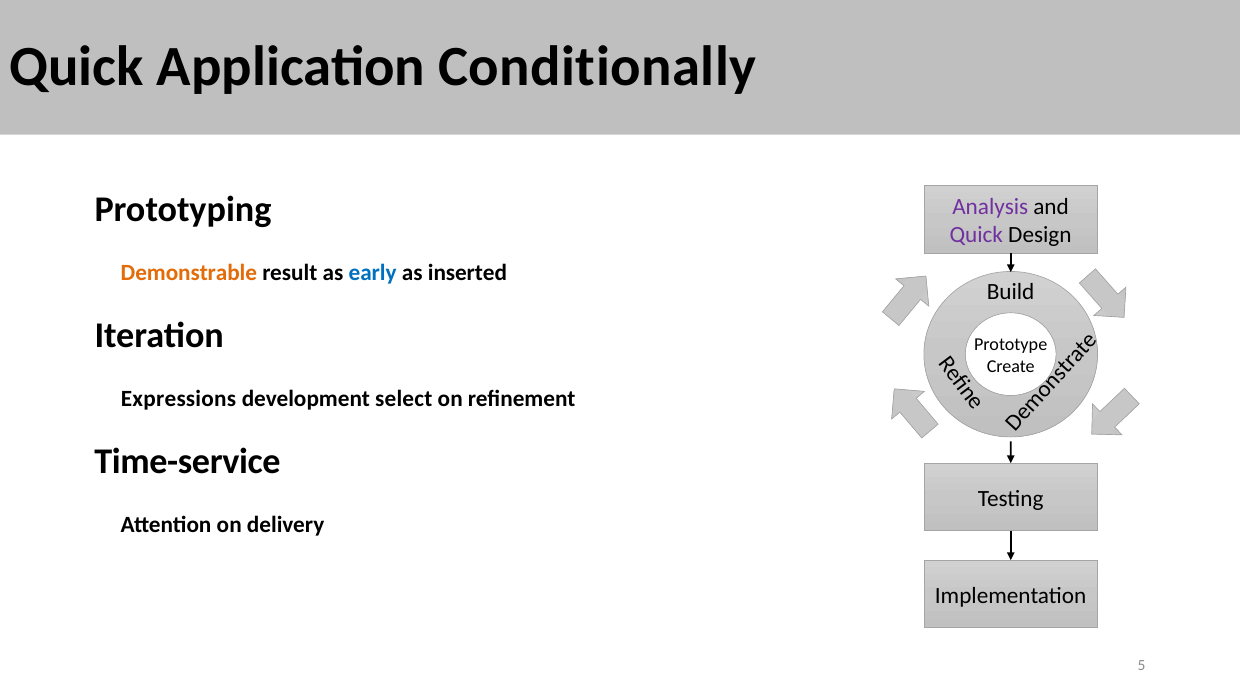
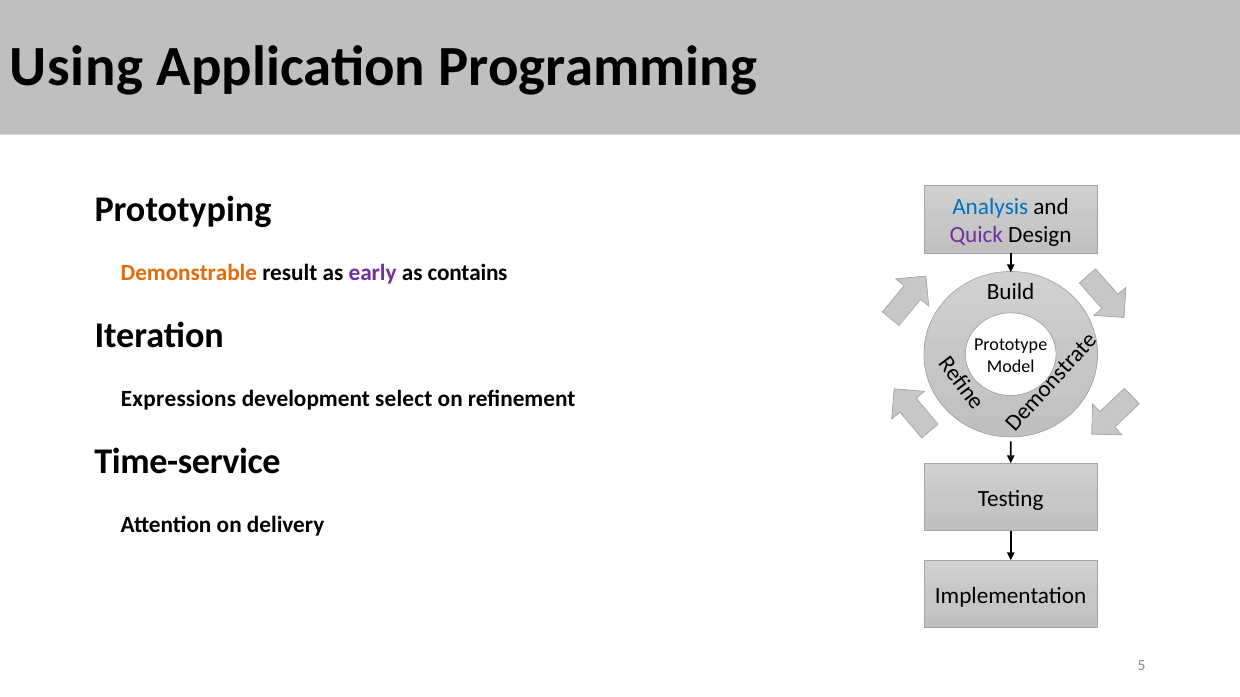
Quick: Quick -> Using (76, 67)
Conditionally: Conditionally -> Programming (598, 67)
Analysis colour: purple -> blue (990, 207)
early colour: blue -> purple (373, 273)
inserted: inserted -> contains (468, 273)
Create: Create -> Model (1011, 367)
